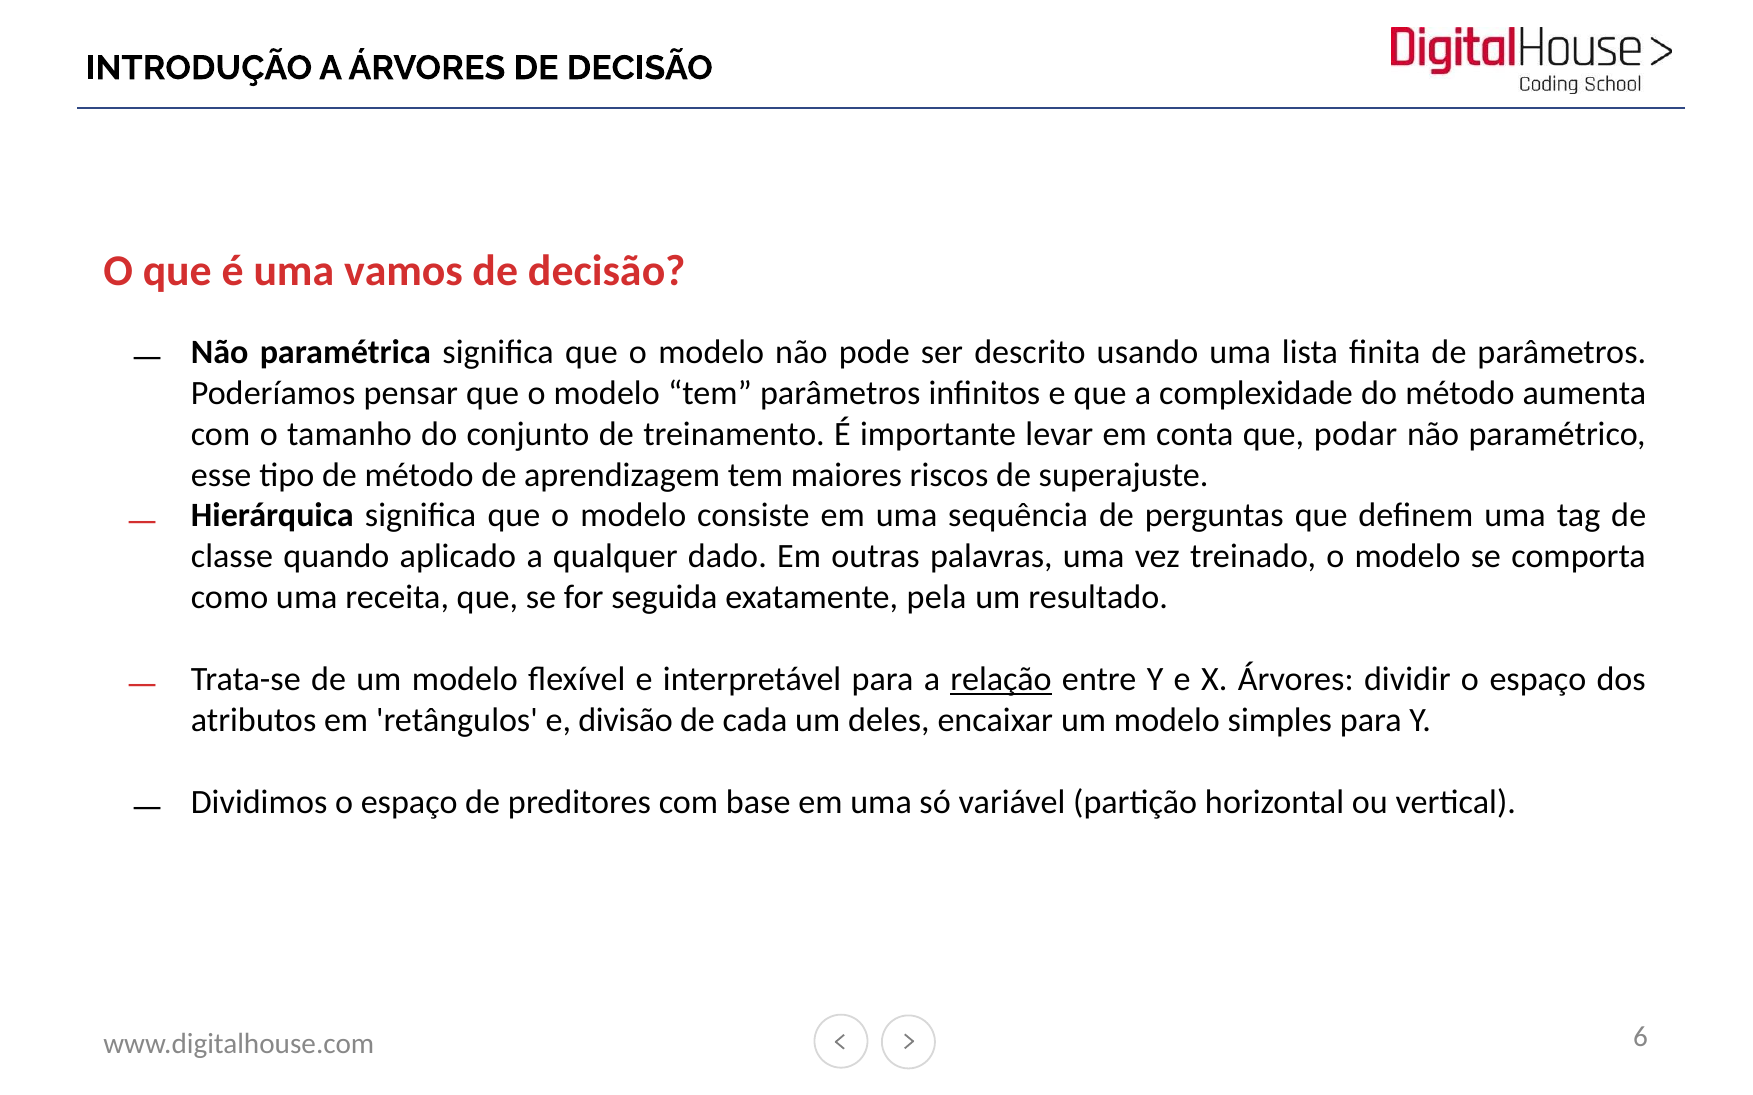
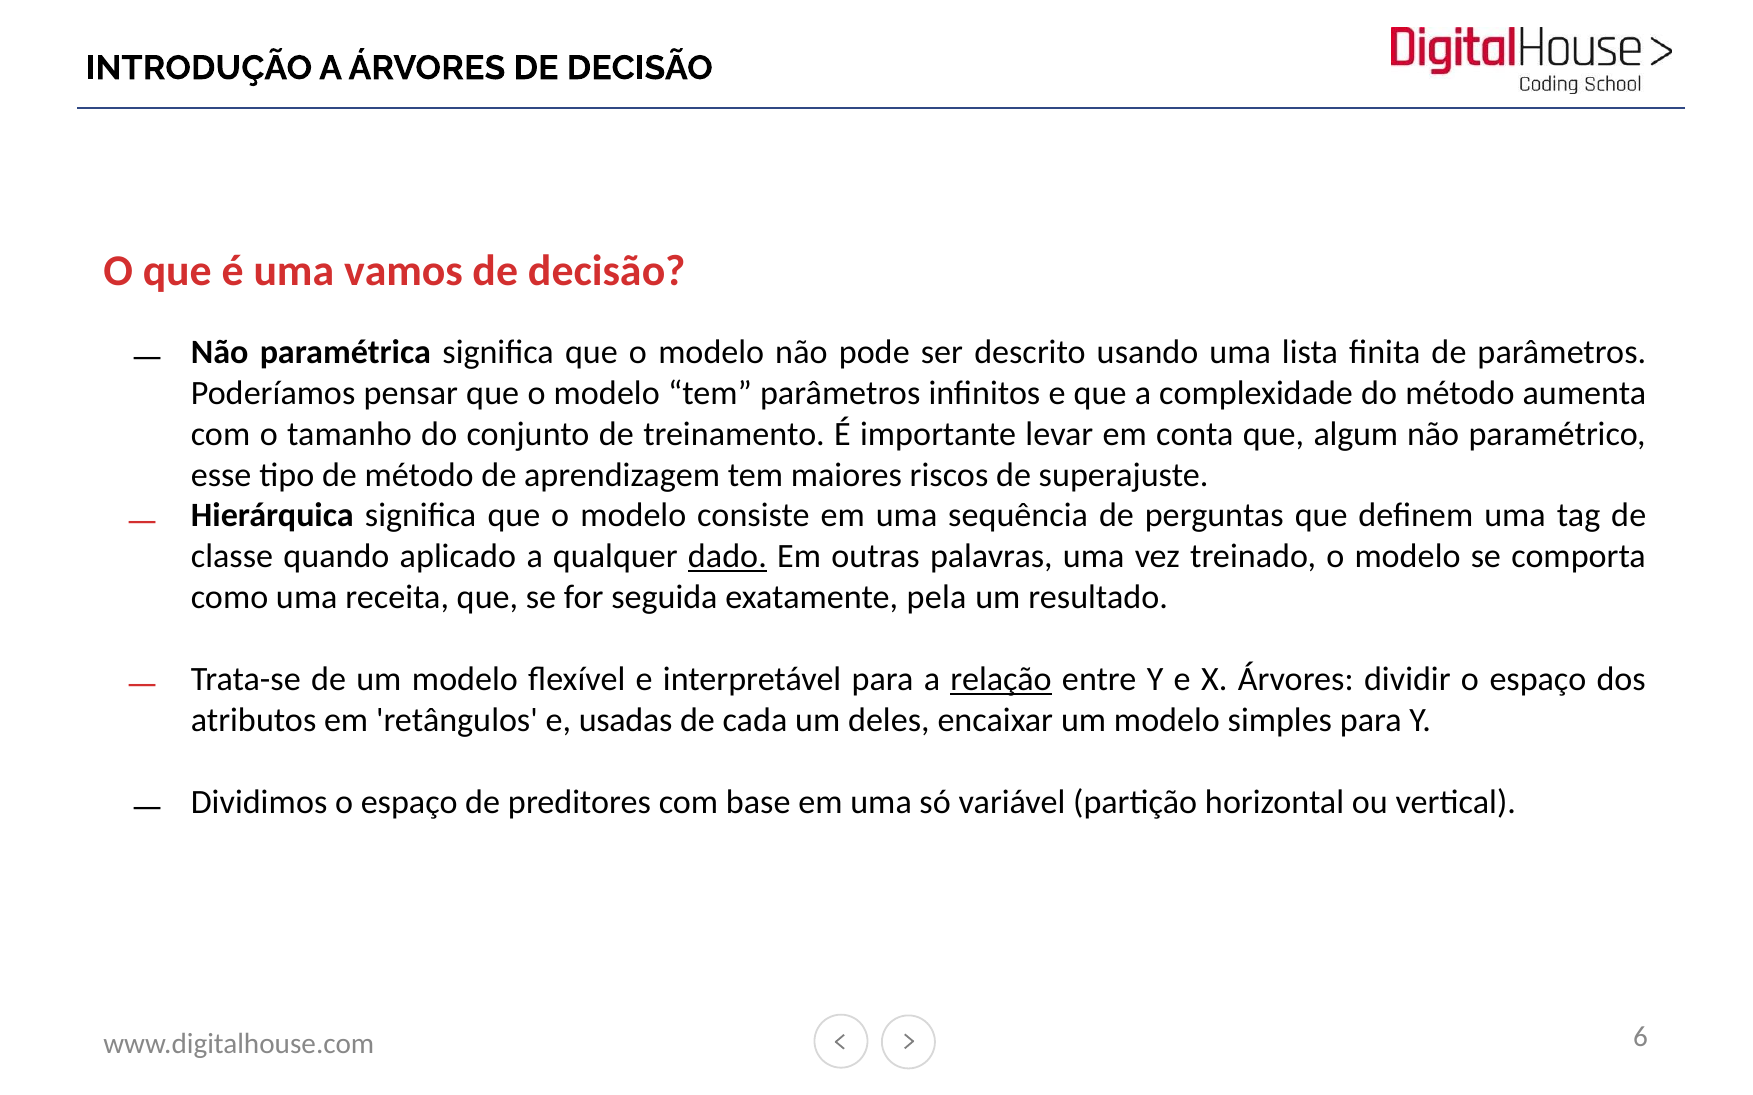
podar: podar -> algum (1356, 434)
dado underline: none -> present (727, 557)
divisão: divisão -> usadas (626, 721)
